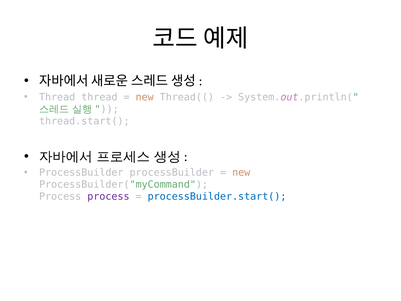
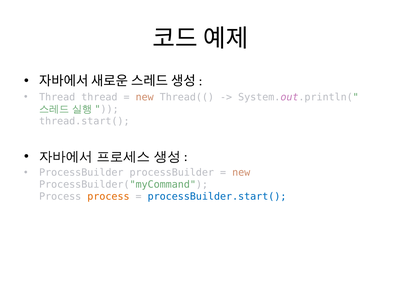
process colour: purple -> orange (108, 197)
